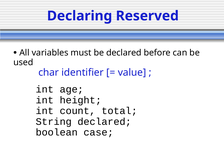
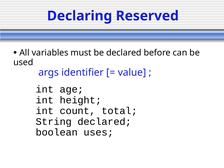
char: char -> args (49, 73)
case: case -> uses (99, 132)
